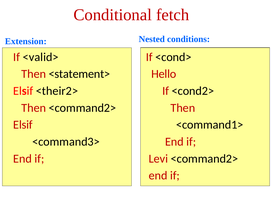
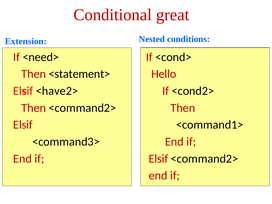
fetch: fetch -> great (173, 15)
<valid>: <valid> -> <need> (41, 57)
<their2>: <their2> -> <have2> (57, 91)
Levi: Levi -> Elsif (158, 159)
